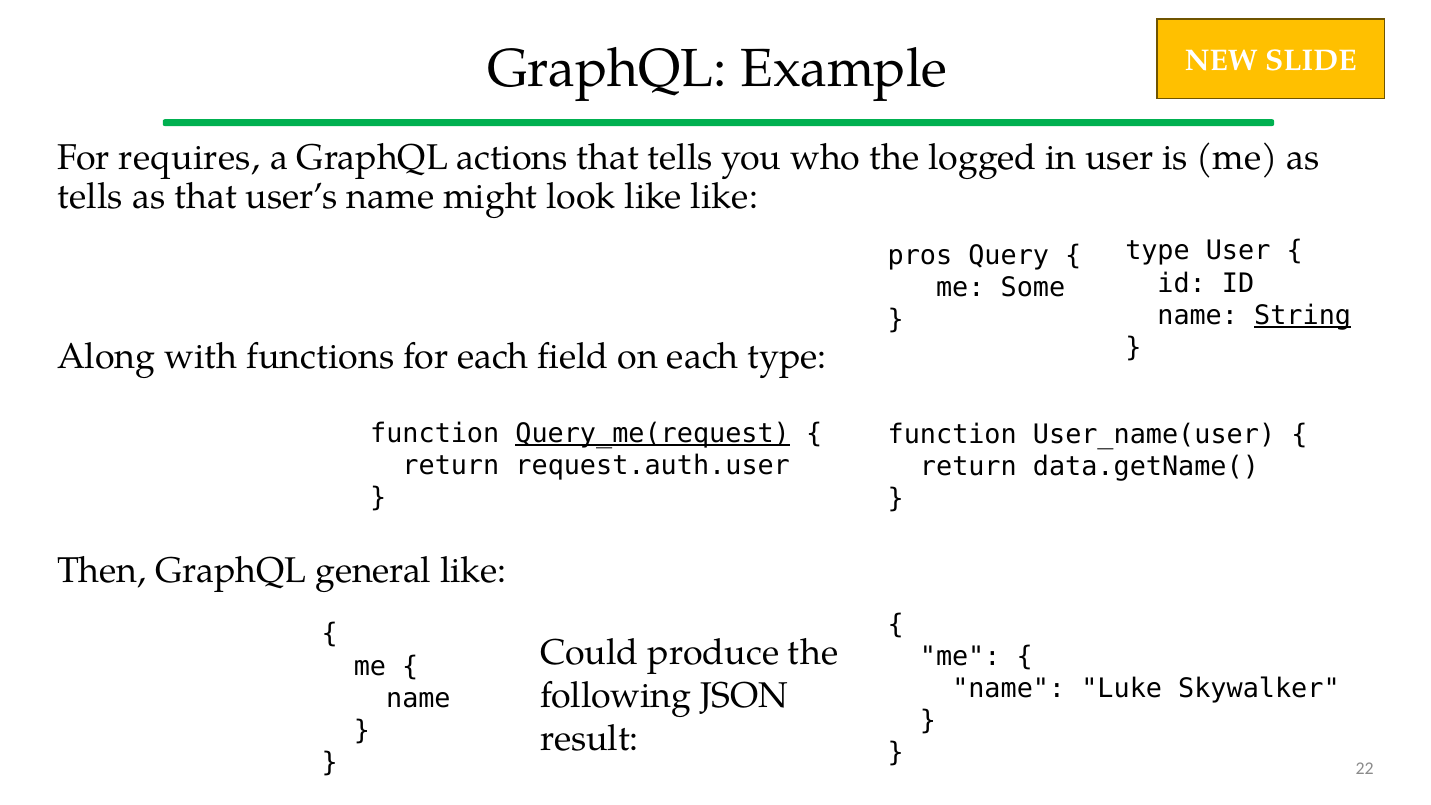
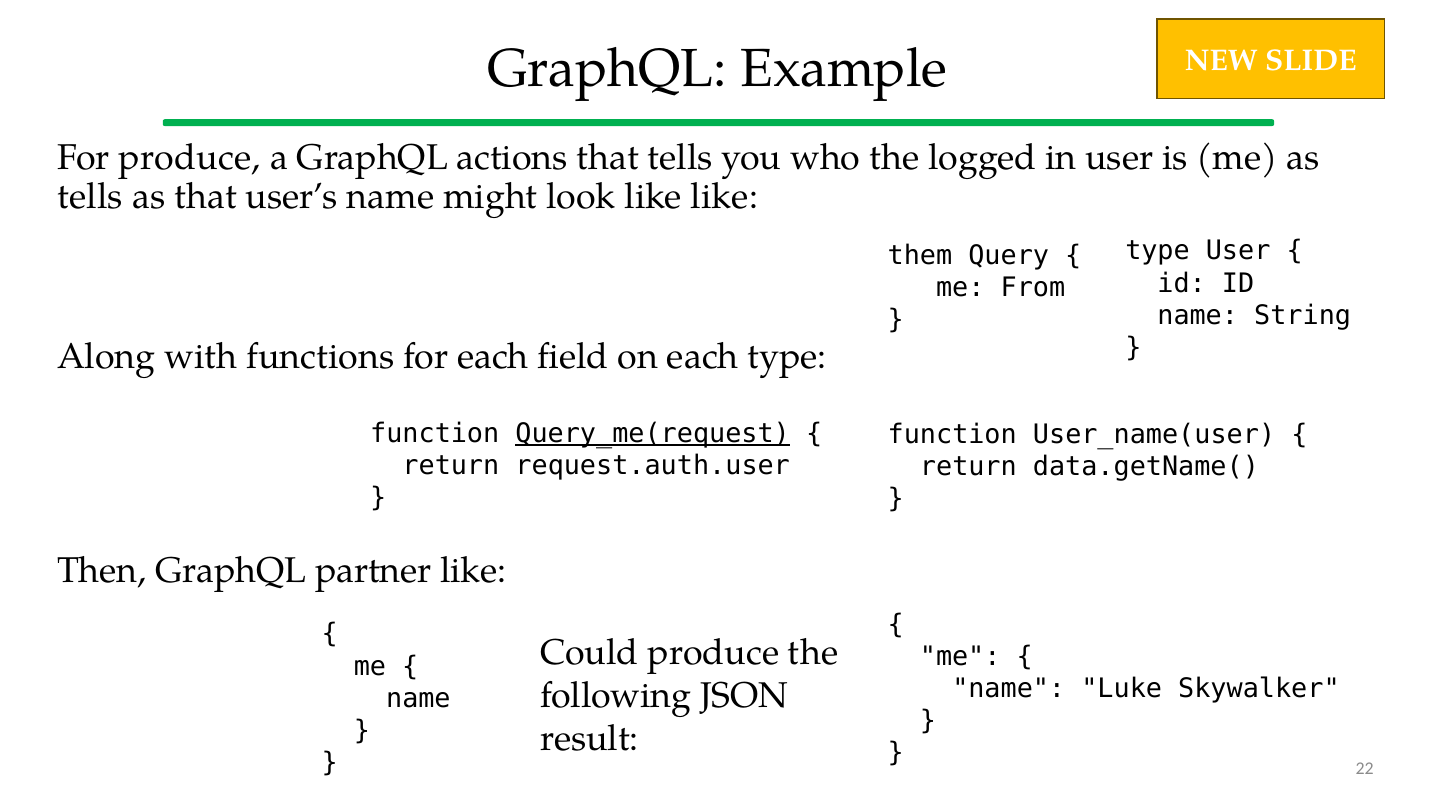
For requires: requires -> produce (190, 158)
pros: pros -> them (920, 256)
Some: Some -> From (1033, 288)
String underline: present -> none (1303, 315)
general: general -> partner (373, 571)
